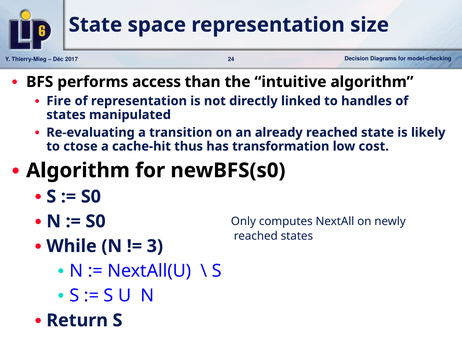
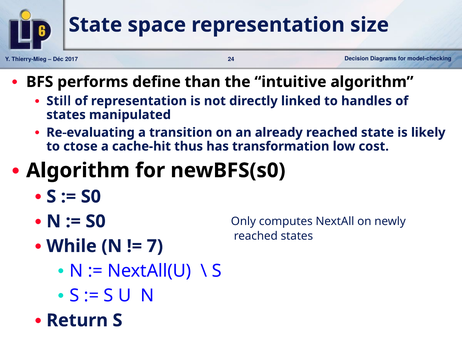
access: access -> define (157, 82)
Fire: Fire -> Still (59, 101)
3: 3 -> 7 (155, 246)
